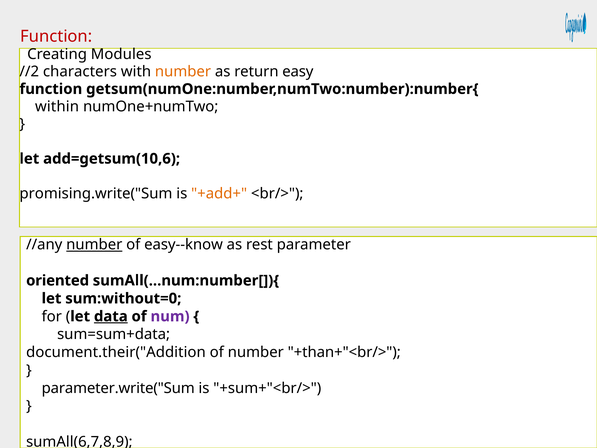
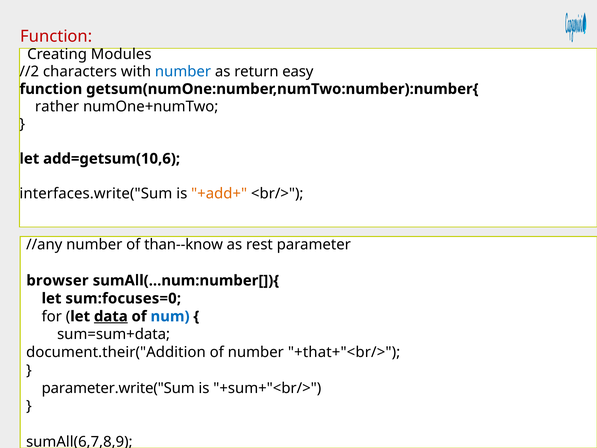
number colour: orange -> blue (183, 72)
within: within -> rather (57, 106)
promising.write("Sum: promising.write("Sum -> interfaces.write("Sum (96, 193)
number underline: present -> none (94, 245)
easy--know: easy--know -> than--know (184, 245)
oriented: oriented -> browser (57, 280)
sum:without=0: sum:without=0 -> sum:focuses=0 (123, 298)
num colour: purple -> blue (170, 316)
+than+"<br/>: +than+"<br/> -> +that+"<br/> (344, 352)
